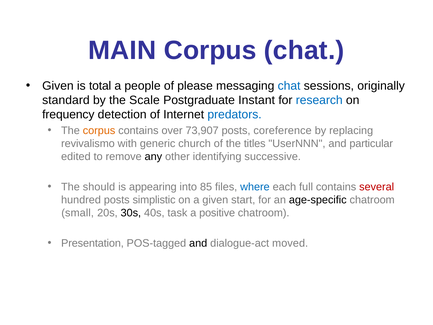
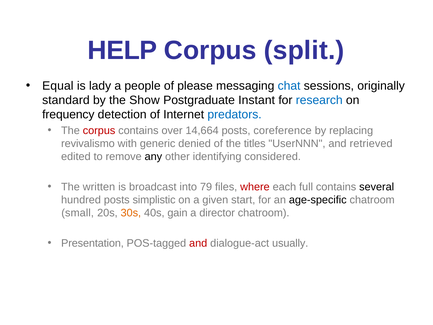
MAIN: MAIN -> HELP (122, 50)
Corpus chat: chat -> split (304, 50)
Given: Given -> Equal (58, 86)
total: total -> lady (100, 86)
Scale: Scale -> Show (144, 100)
corpus colour: orange -> red (99, 130)
73,907: 73,907 -> 14,664 (202, 130)
church: church -> denied (195, 143)
particular: particular -> retrieved (371, 143)
successive: successive -> considered (273, 156)
should: should -> written (99, 187)
appearing: appearing -> broadcast (153, 187)
85: 85 -> 79 (206, 187)
where colour: blue -> red (255, 187)
several colour: red -> black (377, 187)
30s colour: black -> orange (131, 213)
task: task -> gain (177, 213)
positive: positive -> director (217, 213)
and colour: black -> red (198, 243)
moved: moved -> usually (290, 243)
